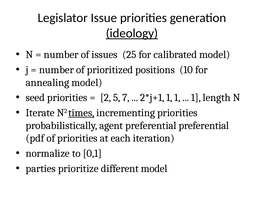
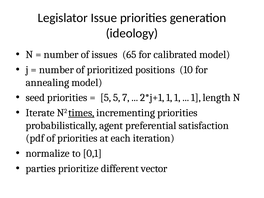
ideology underline: present -> none (132, 33)
25: 25 -> 65 (129, 55)
2: 2 -> 5 (106, 98)
preferential preferential: preferential -> satisfaction (204, 126)
different model: model -> vector (154, 168)
